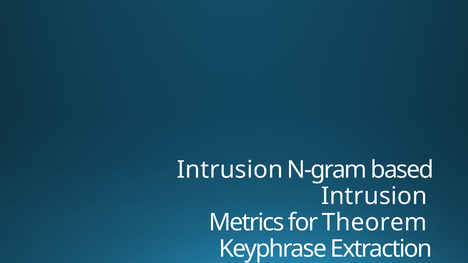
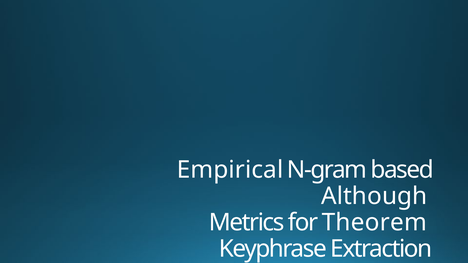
Intrusion: Intrusion -> Empirical (230, 170)
Intrusion: Intrusion -> Although (374, 196)
